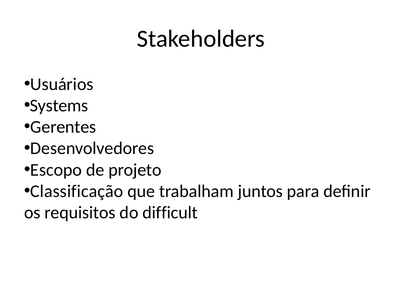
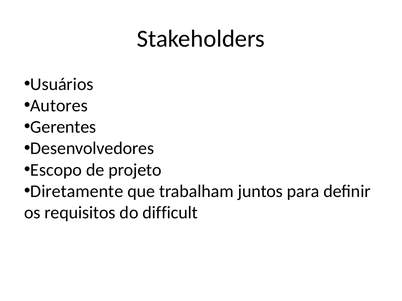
Systems: Systems -> Autores (59, 106)
Classificação: Classificação -> Diretamente (77, 192)
